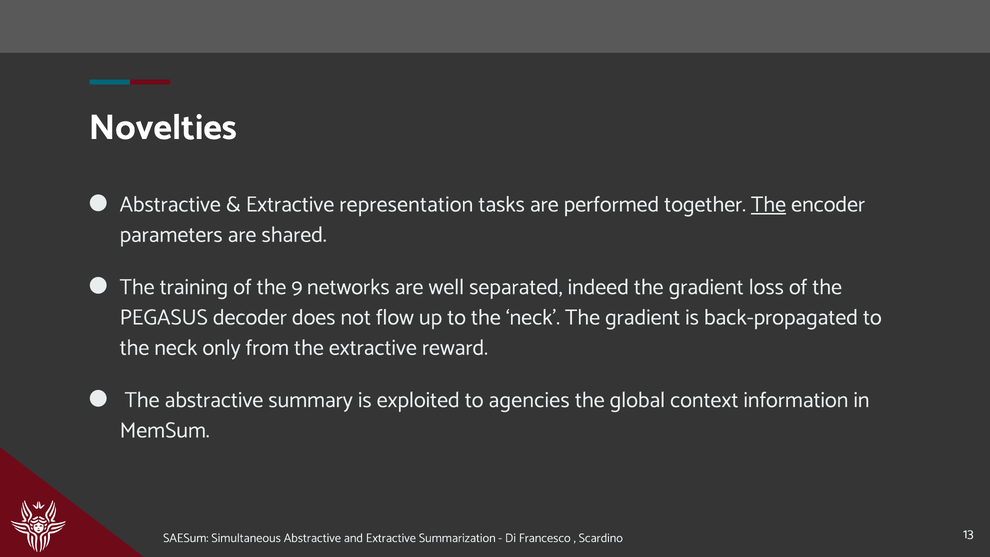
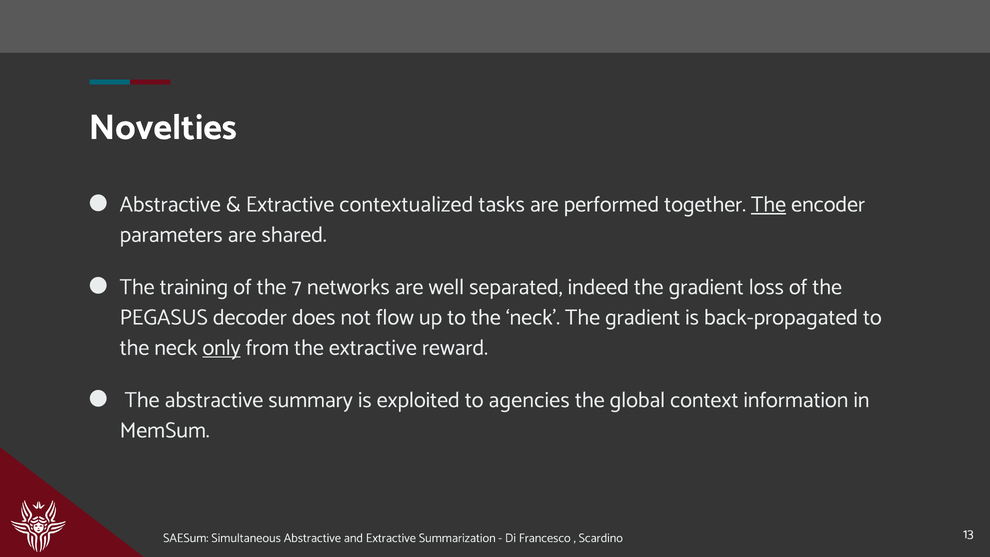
representation: representation -> contextualized (406, 204)
9: 9 -> 7 (297, 287)
only underline: none -> present (222, 347)
